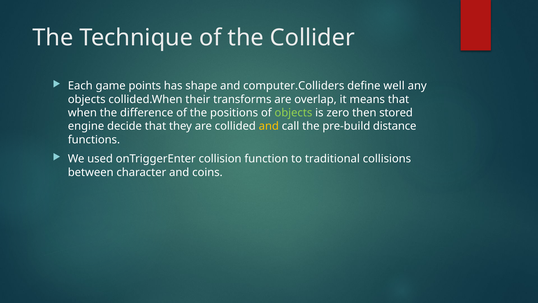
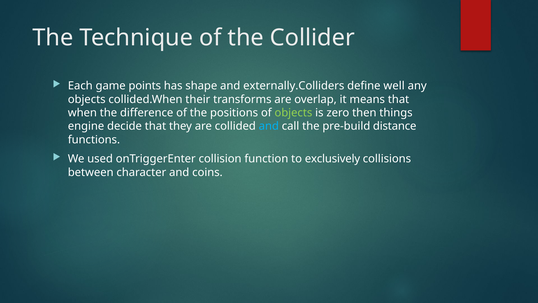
computer.Colliders: computer.Colliders -> externally.Colliders (294, 86)
stored: stored -> things (396, 113)
and colour: yellow -> light blue (269, 126)
traditional: traditional -> exclusively (332, 159)
